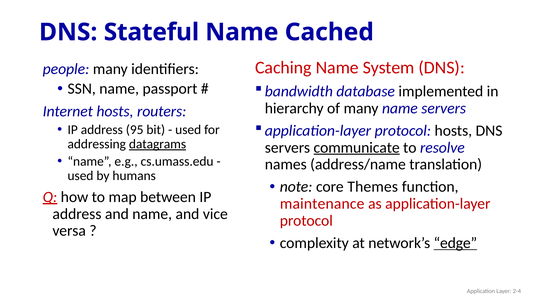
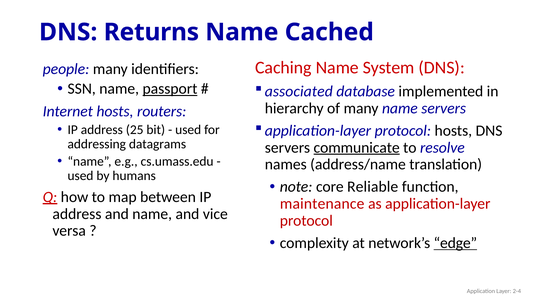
Stateful: Stateful -> Returns (151, 32)
passport underline: none -> present (170, 89)
bandwidth: bandwidth -> associated (299, 91)
95: 95 -> 25 (135, 130)
datagrams underline: present -> none (158, 144)
Themes: Themes -> Reliable (373, 187)
